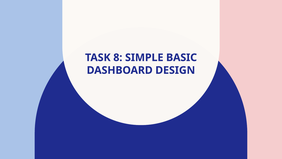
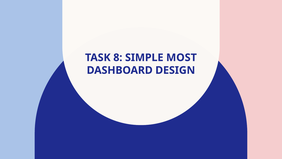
BASIC: BASIC -> MOST (181, 57)
